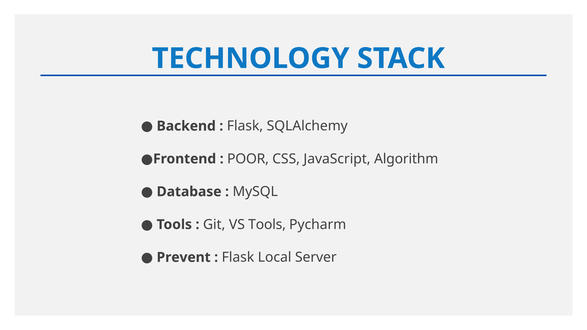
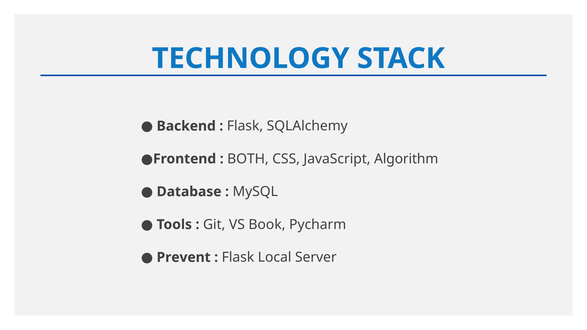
POOR: POOR -> BOTH (248, 159)
VS Tools: Tools -> Book (267, 225)
